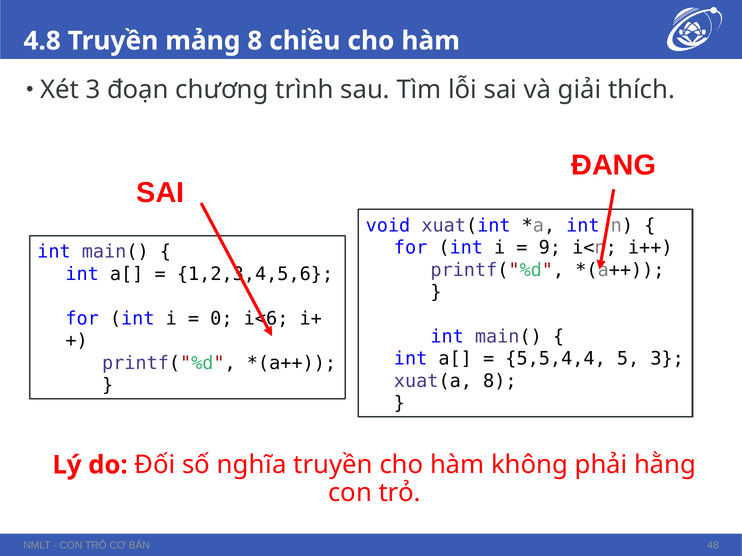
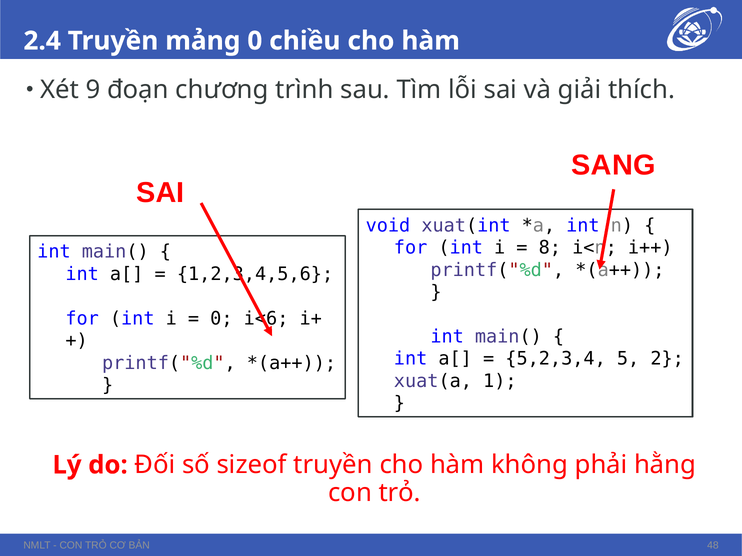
4.8: 4.8 -> 2.4 (42, 41)
mảng 8: 8 -> 0 (255, 41)
Xét 3: 3 -> 9 (93, 90)
ĐANG: ĐANG -> SANG (614, 165)
9: 9 -> 8 (550, 248)
5,5,4,4: 5,5,4,4 -> 5,2,3,4 (556, 359)
5 3: 3 -> 2 (667, 359)
xuat(a 8: 8 -> 1 (500, 381)
nghĩa: nghĩa -> sizeof (252, 465)
